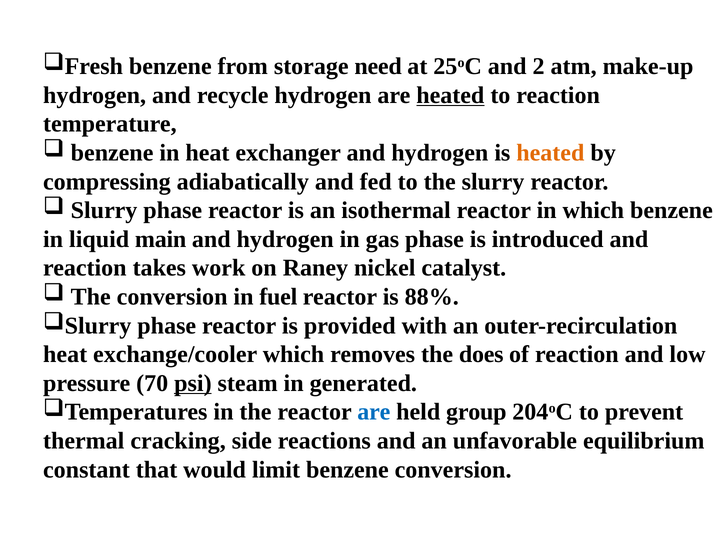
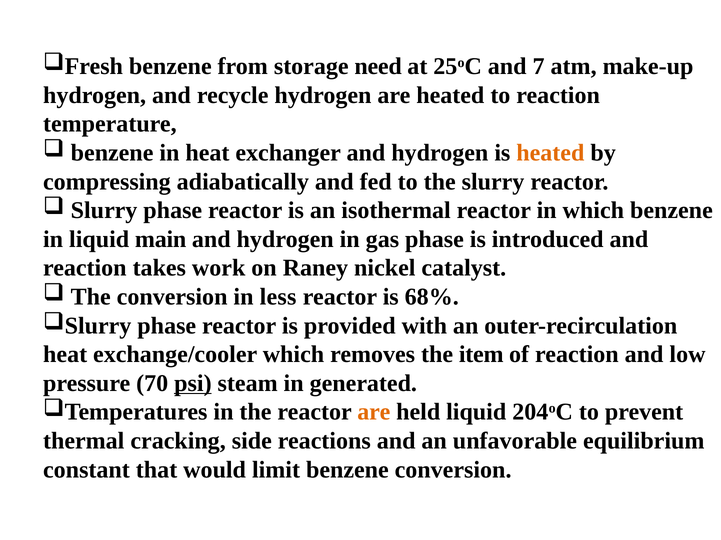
2: 2 -> 7 (539, 66)
heated underline: present -> none (450, 95)
fuel: fuel -> less (278, 297)
88%: 88% -> 68% (432, 297)
does: does -> item (481, 355)
are colour: blue -> orange (374, 413)
held group: group -> liquid (476, 413)
